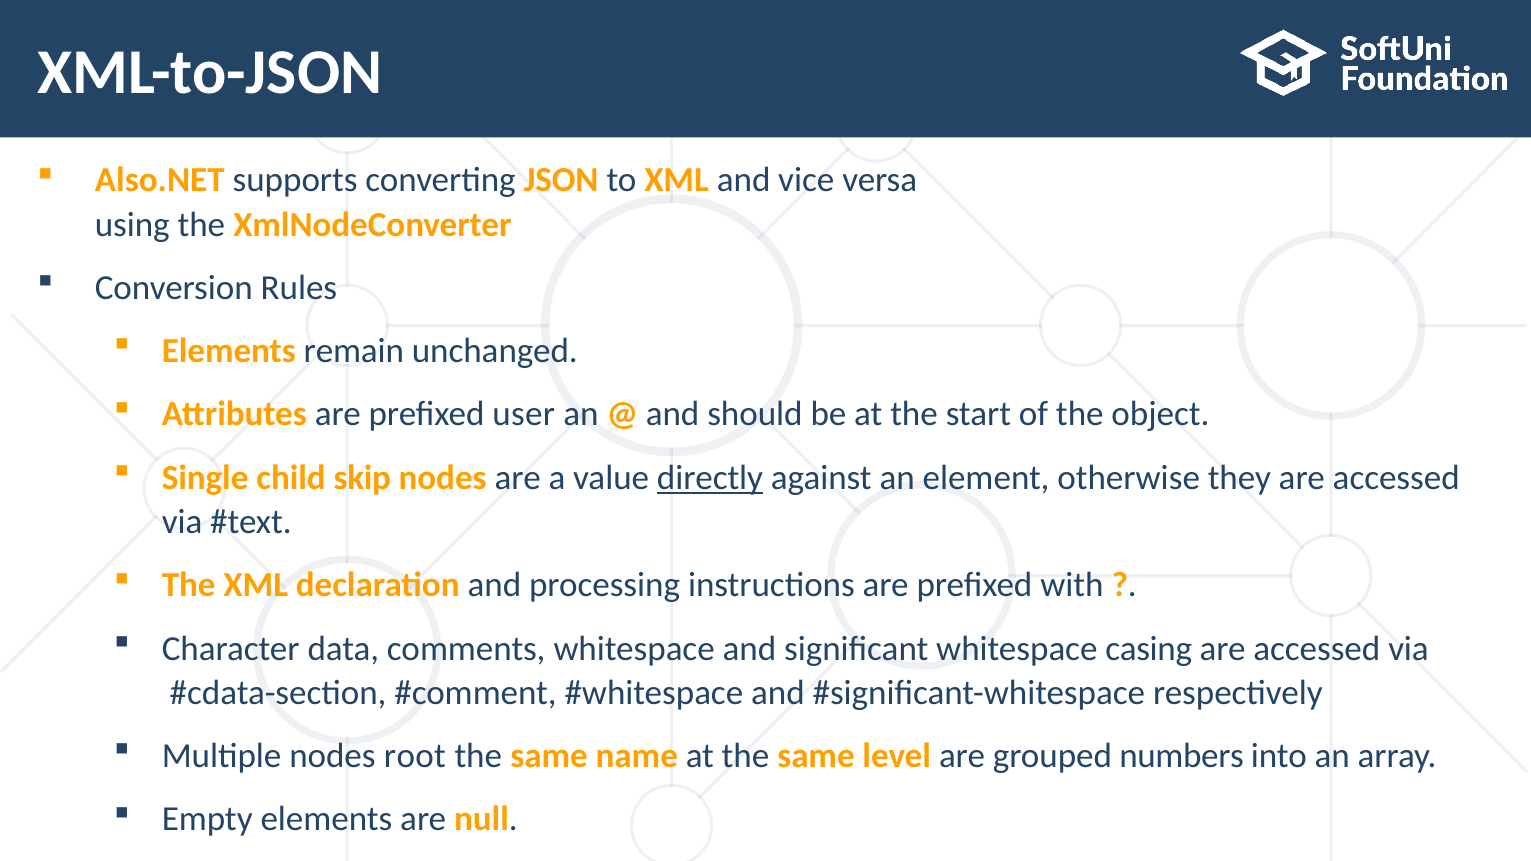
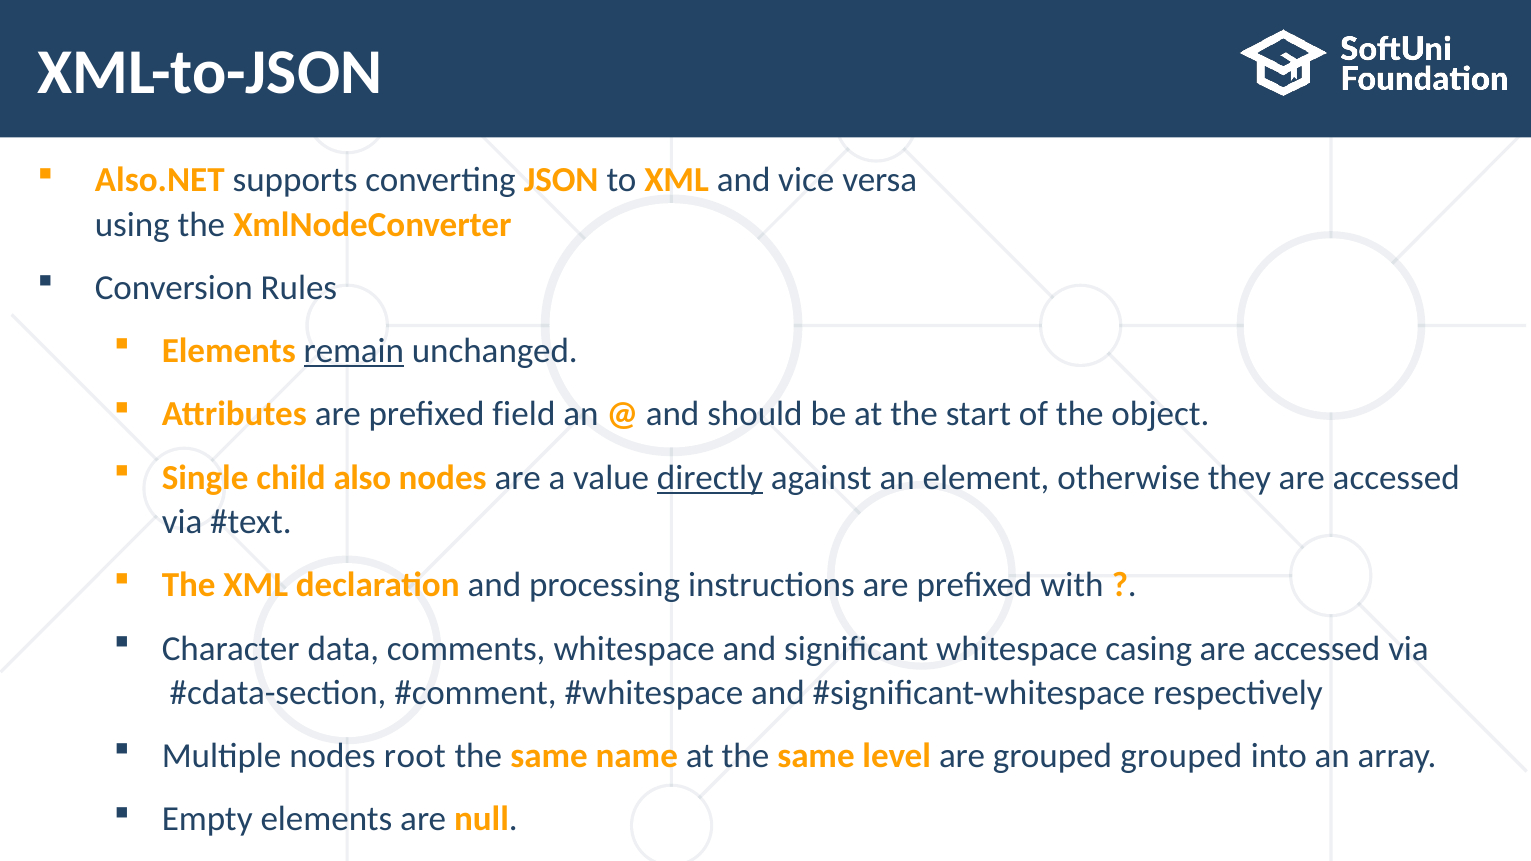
remain underline: none -> present (354, 351)
user: user -> field (524, 415)
skip: skip -> also (362, 478)
grouped numbers: numbers -> grouped (1181, 756)
